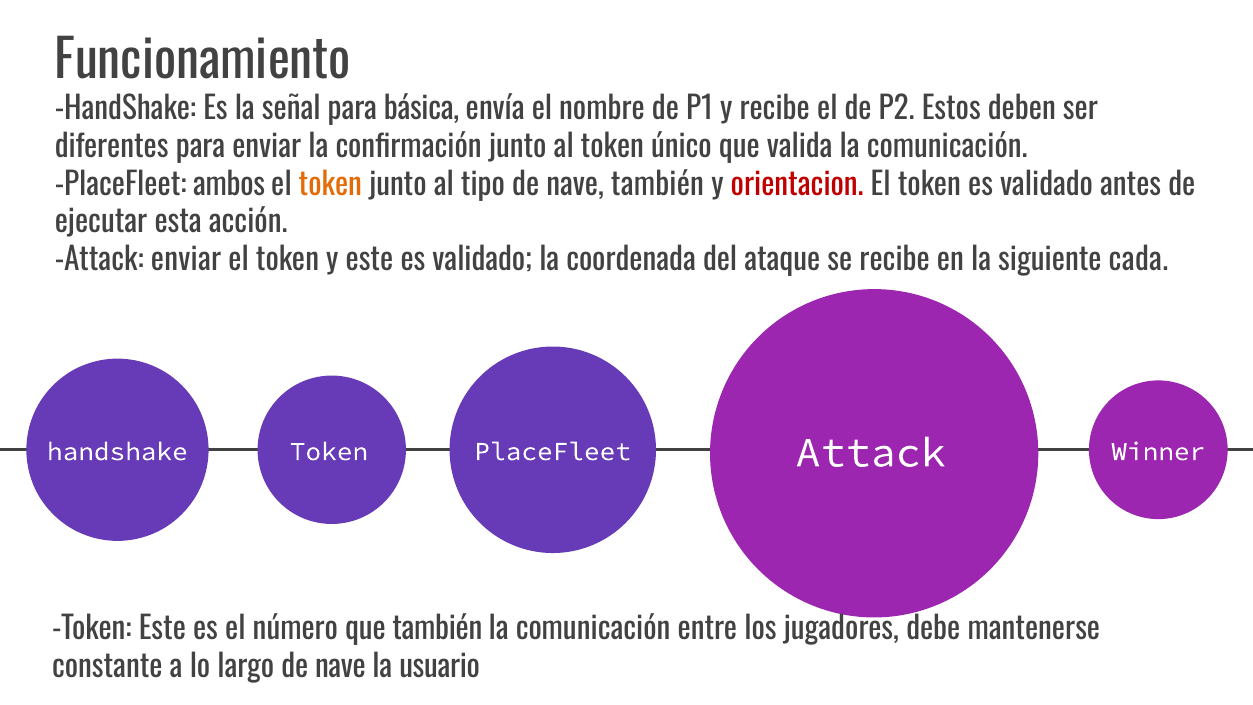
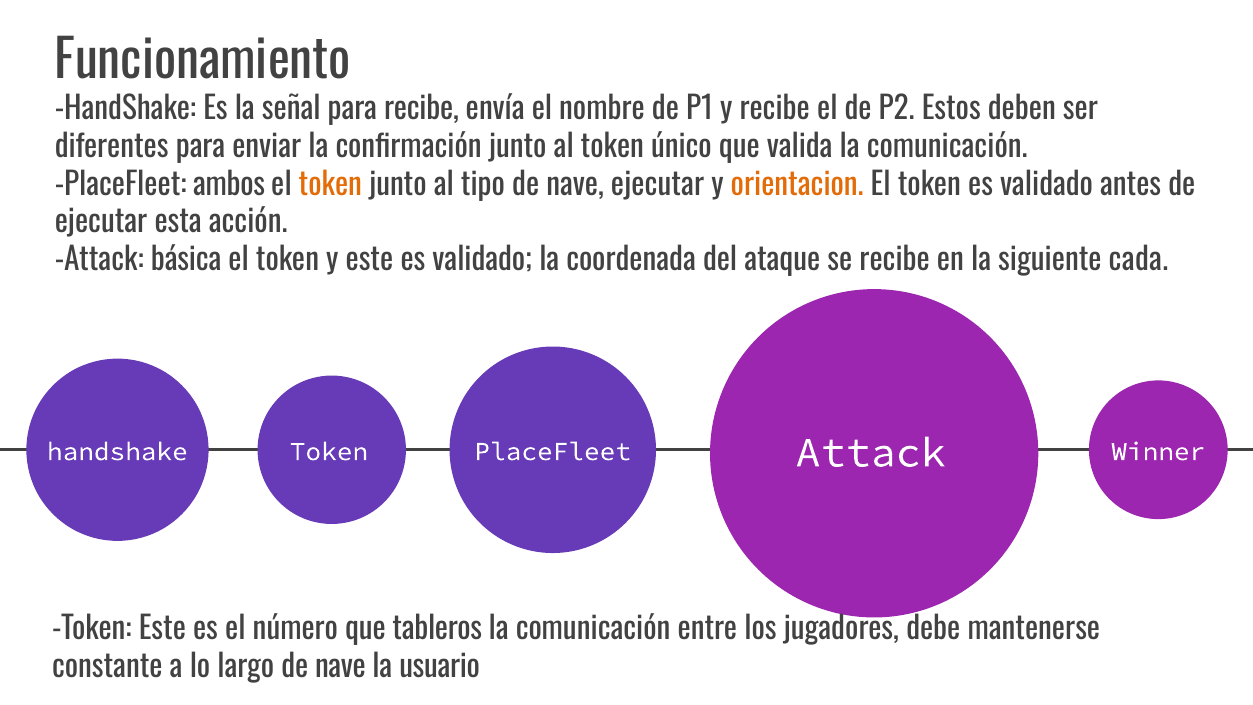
para básica: básica -> recibe (422, 109)
nave también: también -> ejecutar (658, 185)
orientacion colour: red -> orange (797, 185)
Attack enviar: enviar -> básica (186, 260)
que también: también -> tableros (437, 629)
